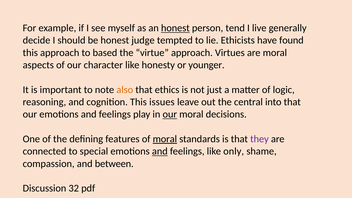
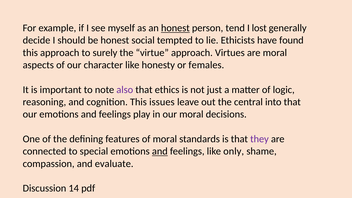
live: live -> lost (259, 28)
judge: judge -> social (143, 40)
based: based -> surely (105, 53)
younger: younger -> females (206, 65)
also colour: orange -> purple (125, 90)
our underline: present -> none (170, 114)
moral underline: present -> none (165, 139)
between: between -> evaluate (114, 164)
32: 32 -> 14 (74, 188)
